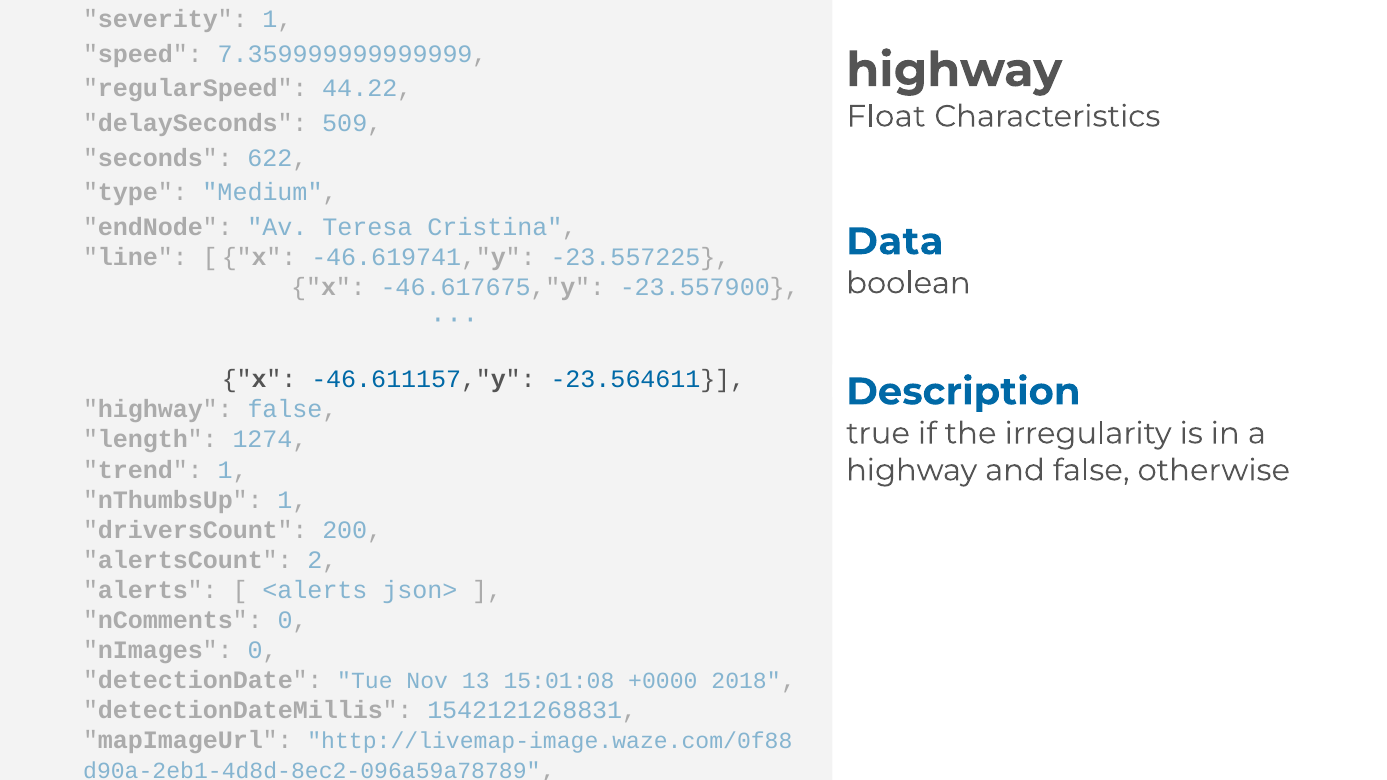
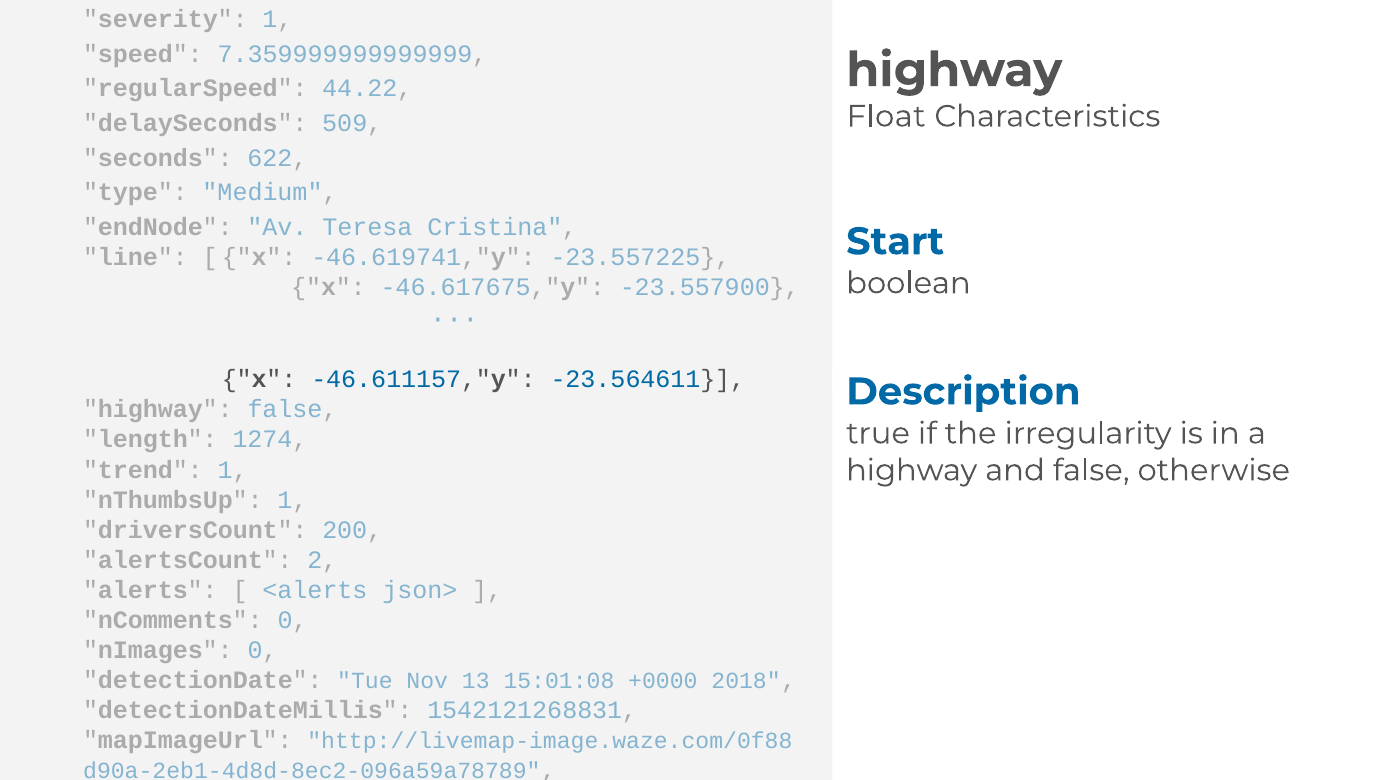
Data: Data -> Start (895, 242)
